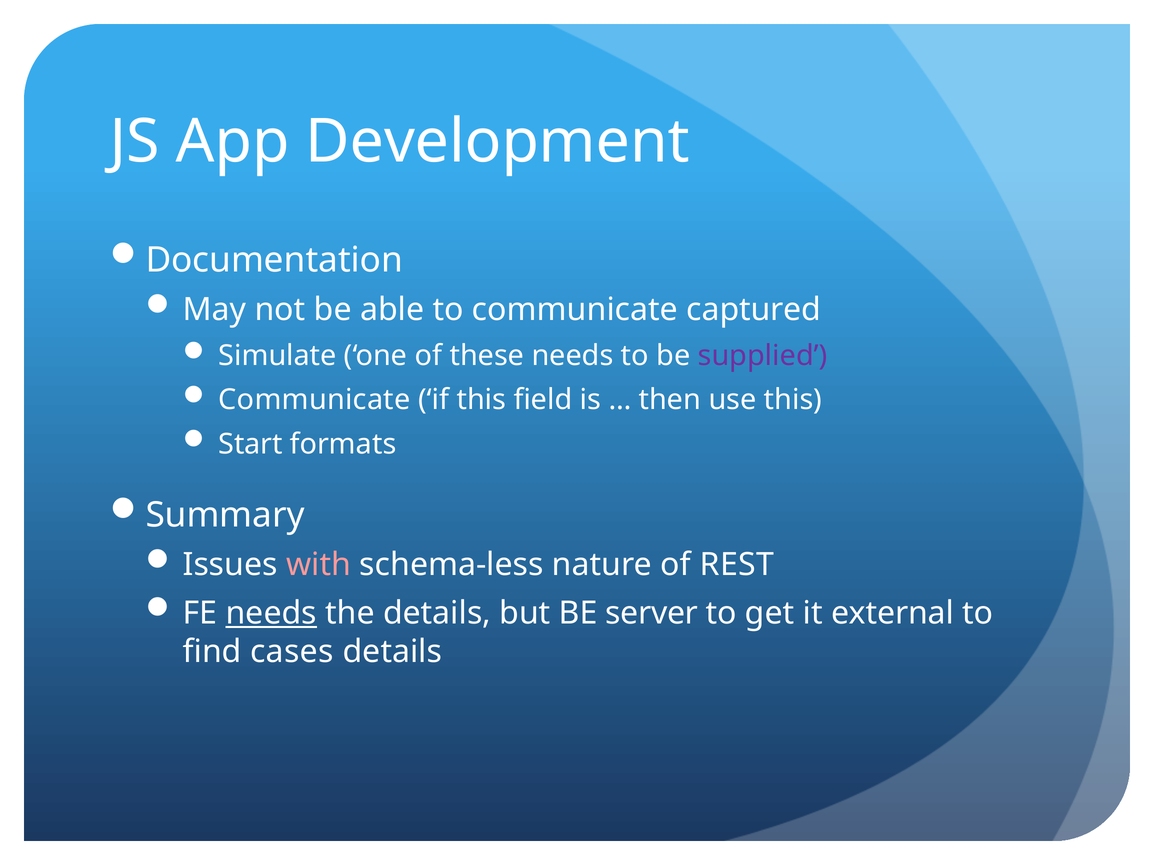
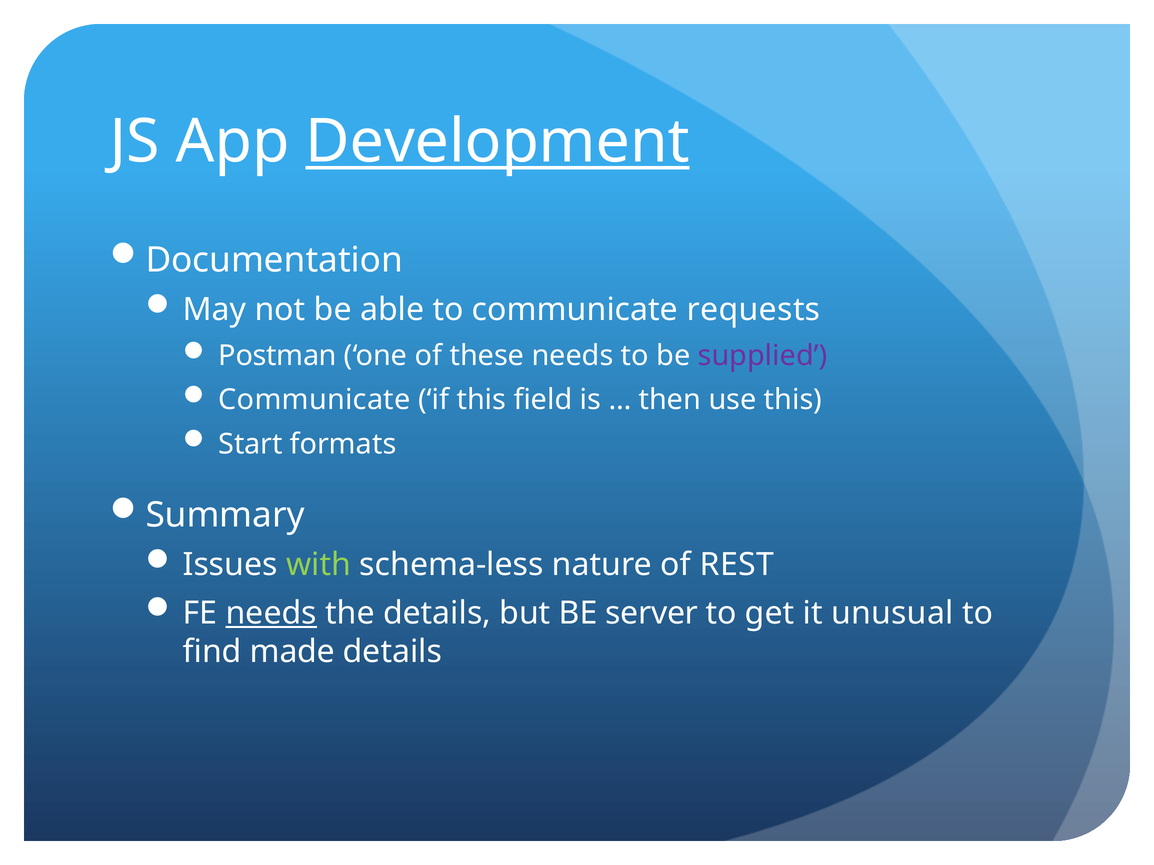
Development underline: none -> present (498, 142)
captured: captured -> requests (754, 310)
Simulate: Simulate -> Postman (278, 356)
with colour: pink -> light green (319, 565)
external: external -> unusual (892, 613)
cases: cases -> made (292, 652)
